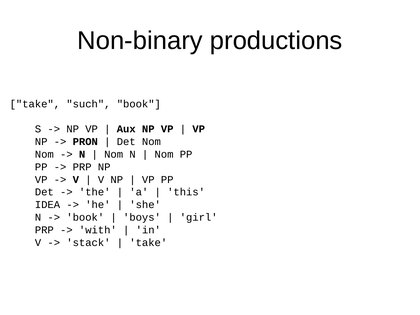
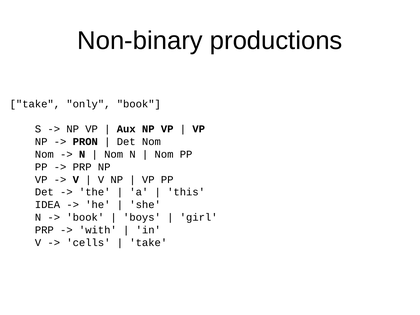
such: such -> only (88, 104)
stack: stack -> cells (88, 243)
